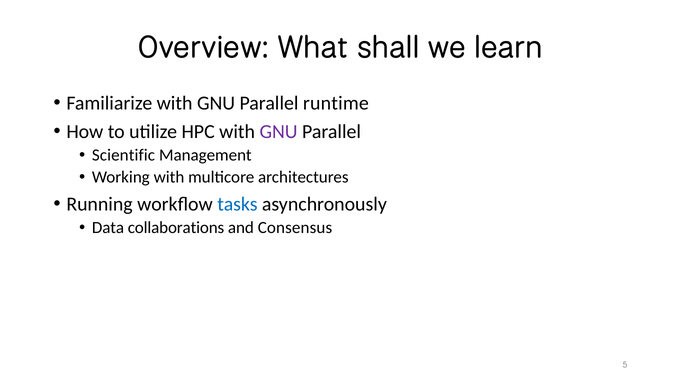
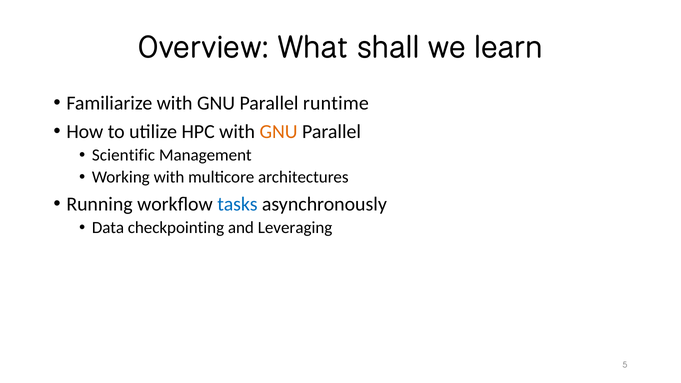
GNU colour: purple -> orange (279, 132)
collaborations: collaborations -> checkpointing (176, 228)
Consensus: Consensus -> Leveraging (295, 228)
